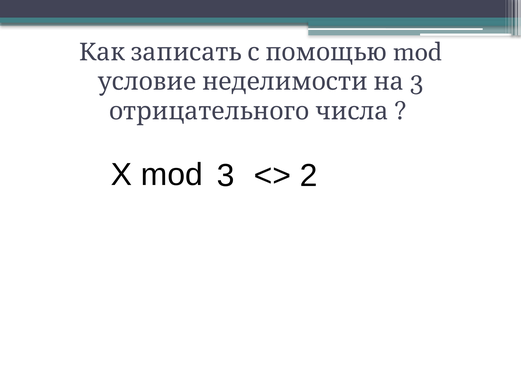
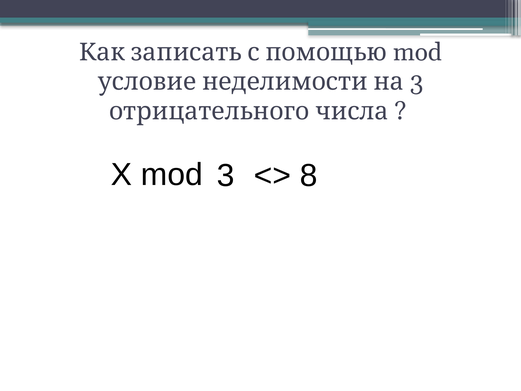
2: 2 -> 8 (309, 175)
